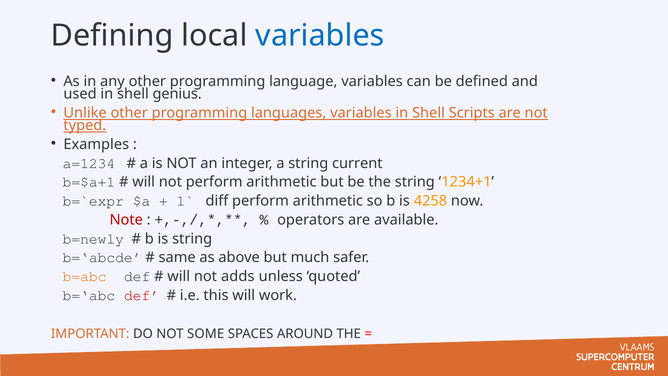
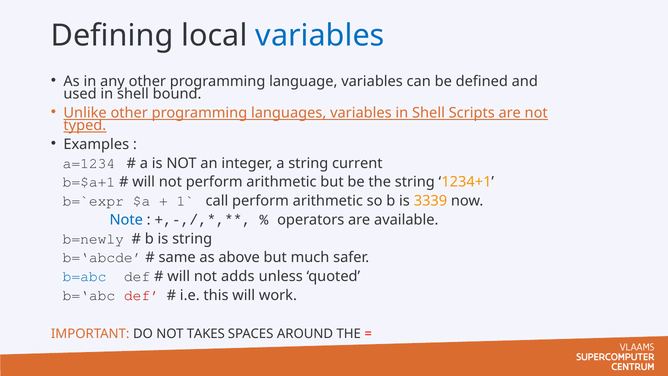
genius: genius -> bound (177, 94)
diff: diff -> call (217, 201)
4258: 4258 -> 3339 (430, 201)
Note colour: red -> blue (126, 220)
b=abc colour: orange -> blue (85, 276)
SOME: SOME -> TAKES (206, 334)
